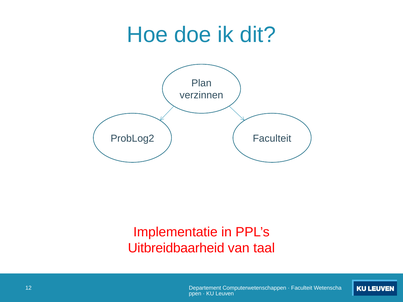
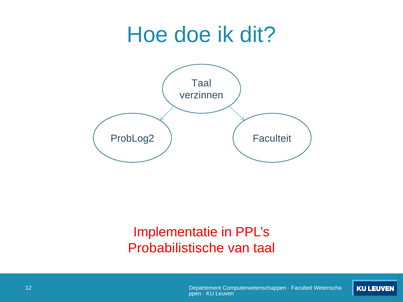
Plan: Plan -> Taal (201, 83)
Uitbreidbaarheid: Uitbreidbaarheid -> Probabilistische (176, 248)
